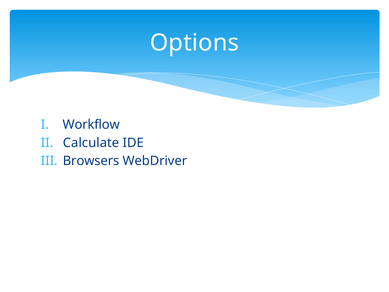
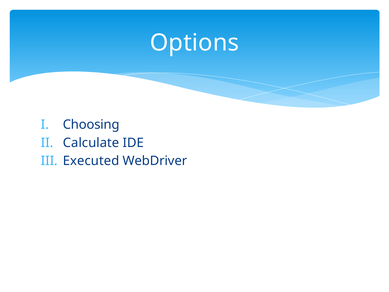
Workflow: Workflow -> Choosing (91, 124)
Browsers: Browsers -> Executed (91, 161)
